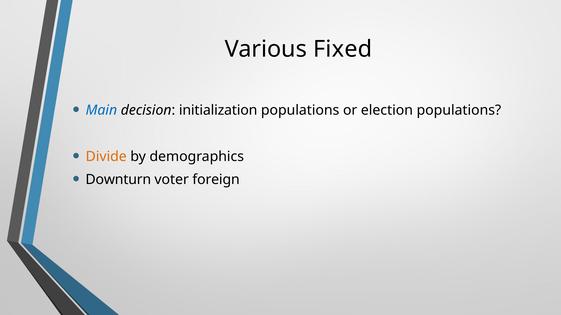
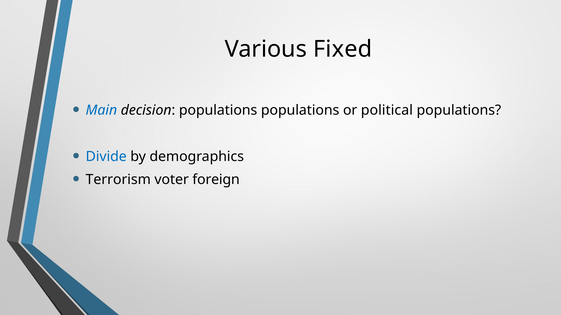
decision initialization: initialization -> populations (218, 110)
election: election -> political (387, 110)
Divide colour: orange -> blue (106, 157)
Downturn: Downturn -> Terrorism (118, 180)
